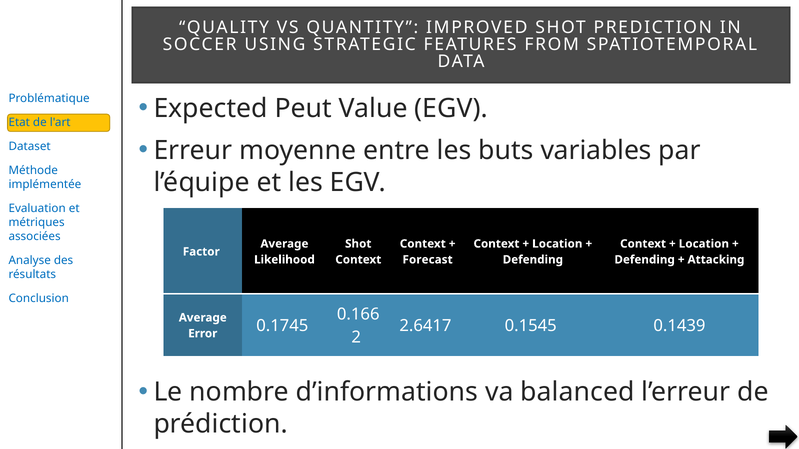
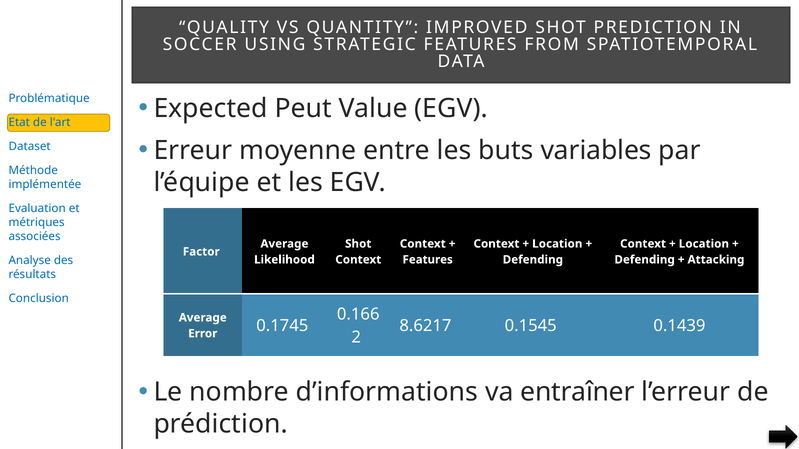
Forecast: Forecast -> Features (428, 260)
2.6417: 2.6417 -> 8.6217 (425, 326)
balanced: balanced -> entraîner (578, 392)
